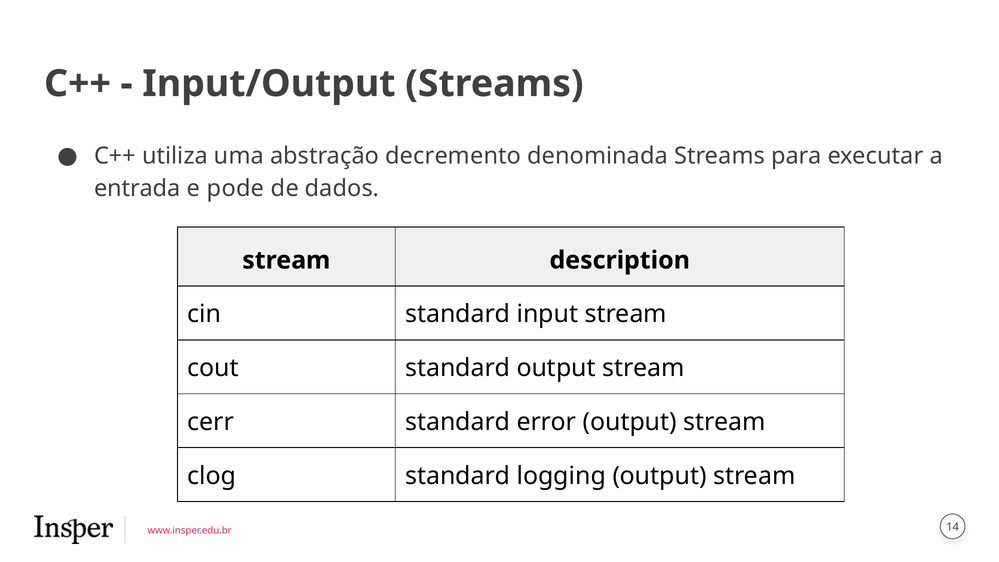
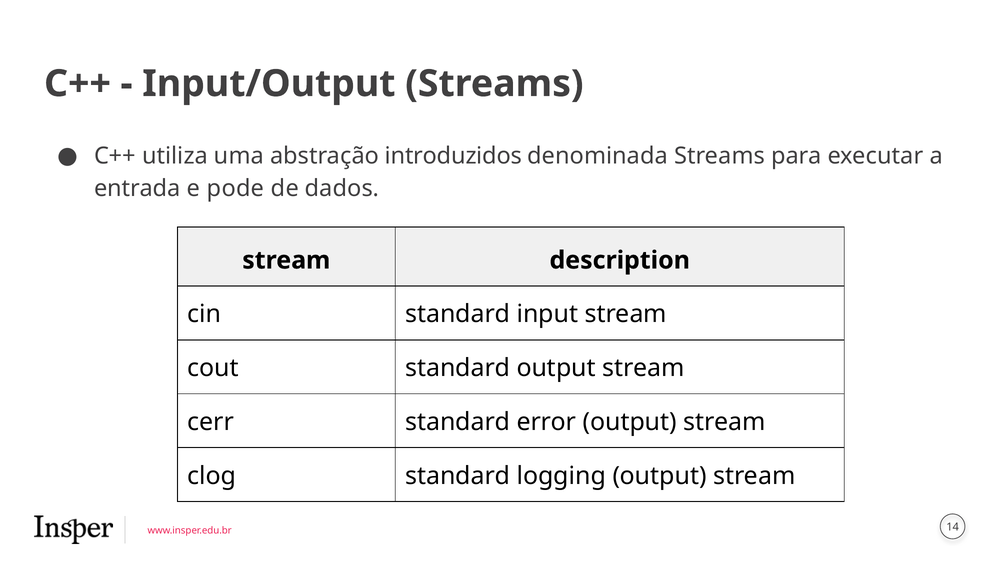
decremento: decremento -> introduzidos (453, 156)
